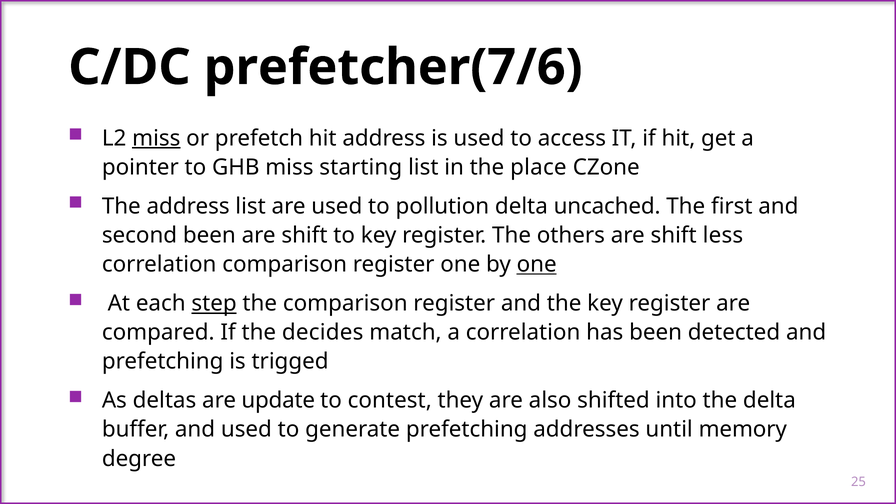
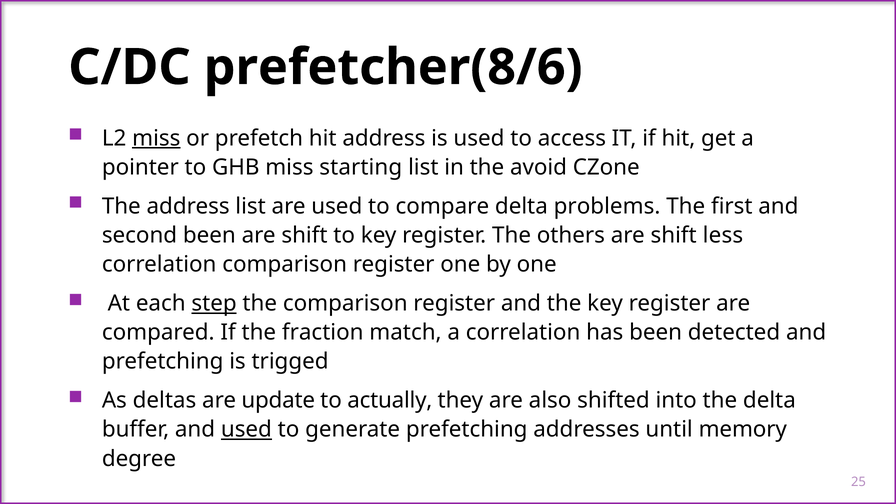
prefetcher(7/6: prefetcher(7/6 -> prefetcher(8/6 (393, 67)
place: place -> avoid (539, 167)
pollution: pollution -> compare (442, 206)
uncached: uncached -> problems (607, 206)
one underline: present -> none (537, 264)
decides: decides -> fraction (323, 332)
contest: contest -> actually (390, 401)
used underline: none -> present (246, 430)
